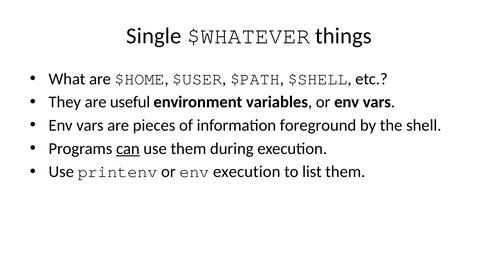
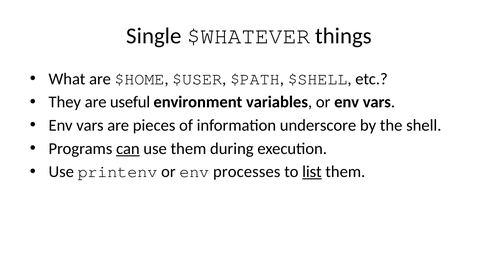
foreground: foreground -> underscore (318, 125)
env execution: execution -> processes (247, 172)
list underline: none -> present (312, 172)
